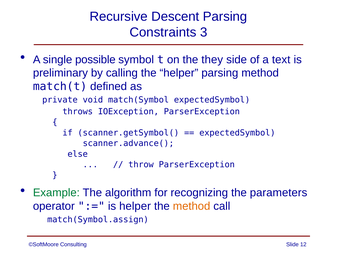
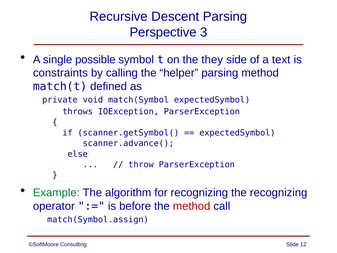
Constraints: Constraints -> Perspective (163, 32)
preliminary: preliminary -> constraints (60, 73)
the parameters: parameters -> recognizing (279, 193)
is helper: helper -> before (135, 206)
method colour: orange -> red (192, 206)
